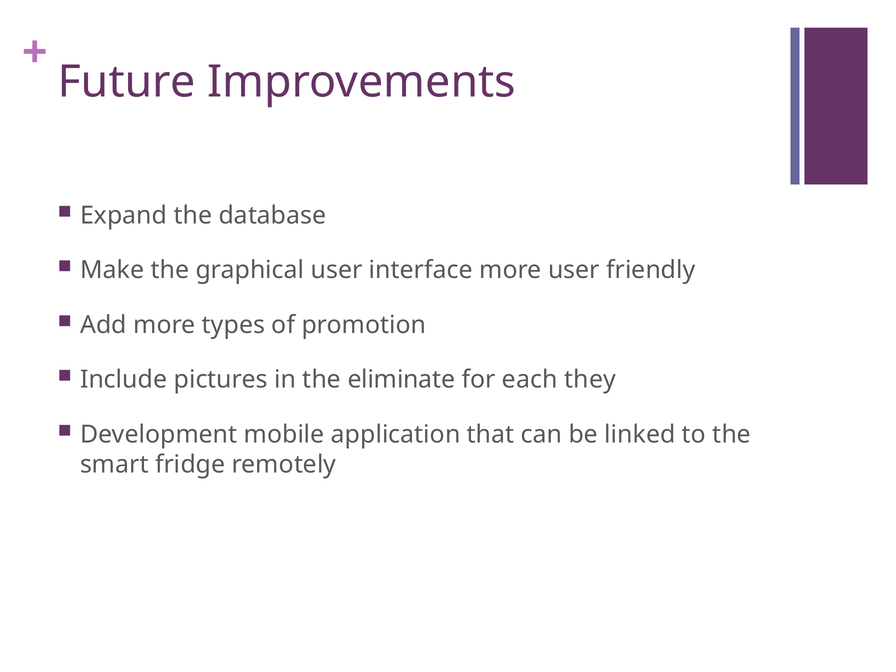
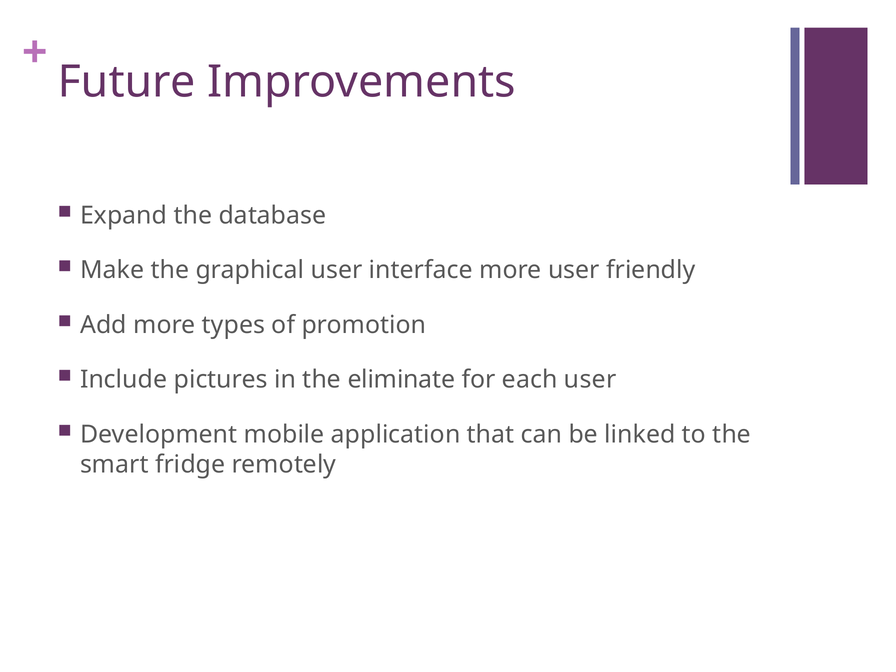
each they: they -> user (590, 380)
